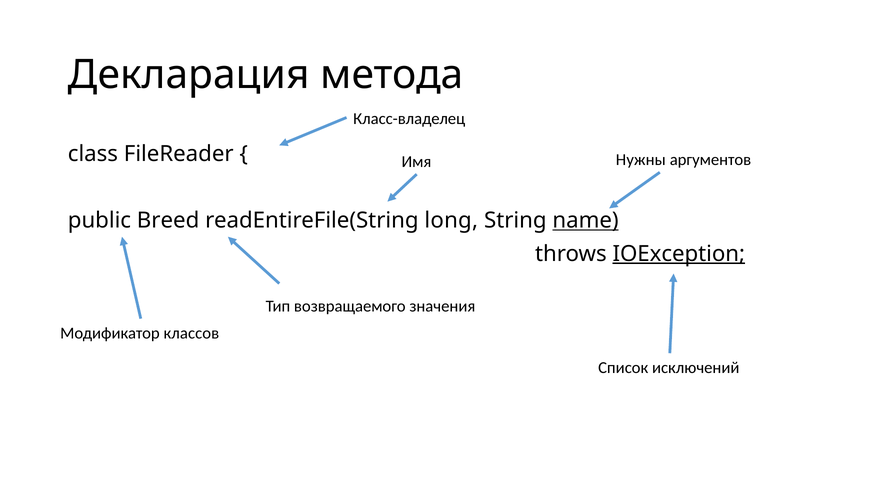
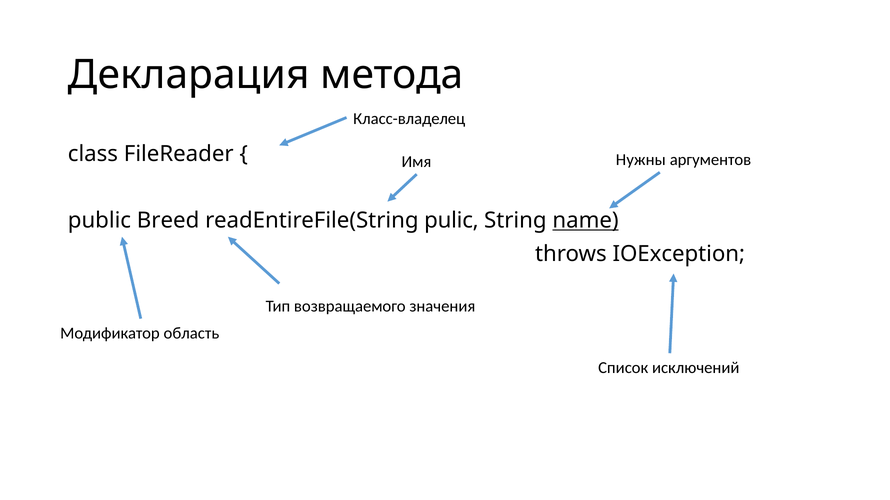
long: long -> pulic (451, 221)
IOException underline: present -> none (679, 254)
классов: классов -> область (191, 334)
